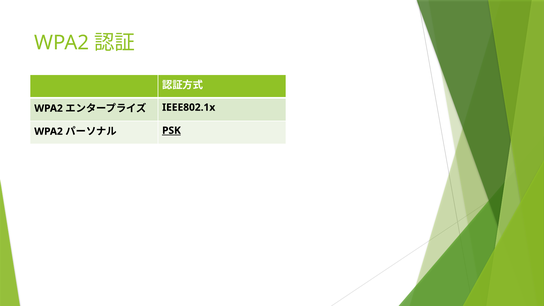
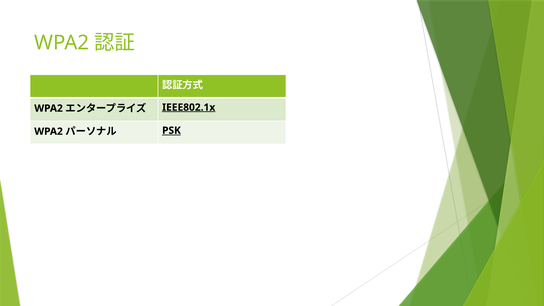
IEEE802.1x underline: none -> present (189, 107)
